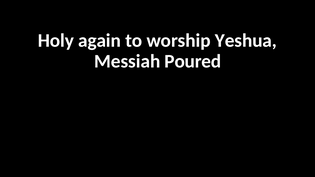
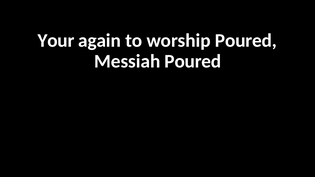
Holy: Holy -> Your (56, 41)
worship Yeshua: Yeshua -> Poured (246, 41)
